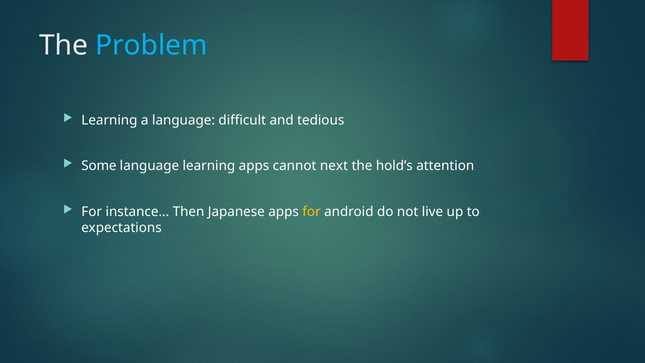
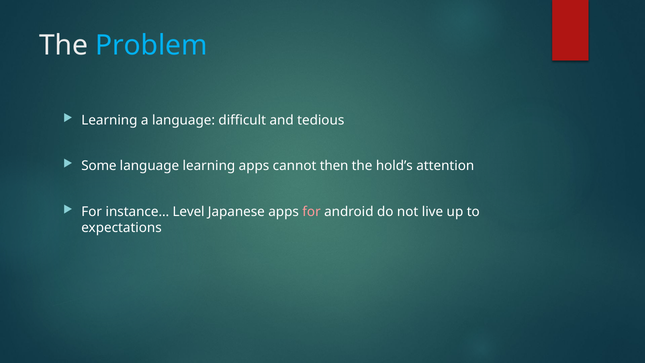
next: next -> then (334, 166)
Then: Then -> Level (189, 211)
for colour: yellow -> pink (312, 211)
